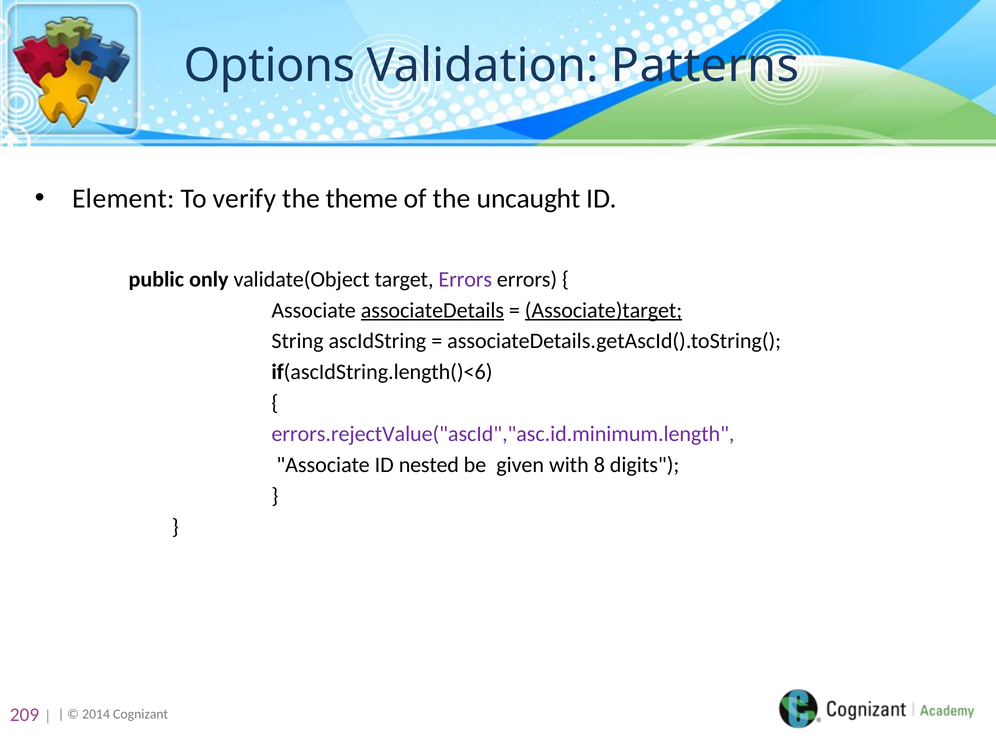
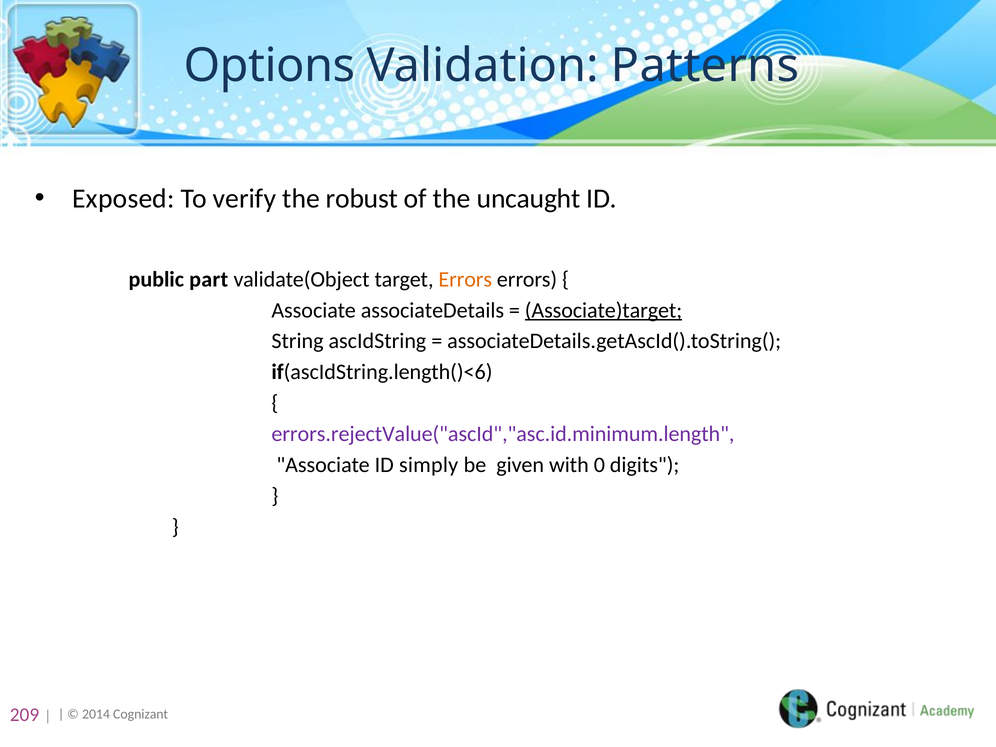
Element: Element -> Exposed (123, 199)
theme: theme -> robust (362, 199)
only: only -> part (209, 279)
Errors colour: purple -> orange (465, 279)
associateDetails underline: present -> none (432, 310)
nested: nested -> simply (429, 465)
8: 8 -> 0 (599, 465)
